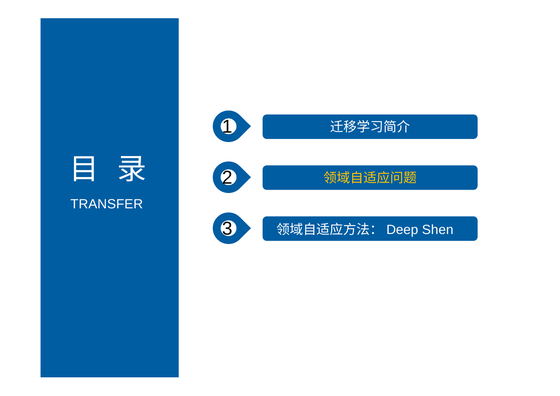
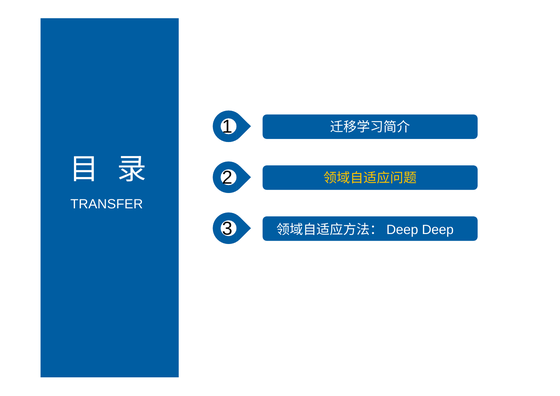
Shen: Shen -> Deep (438, 230)
